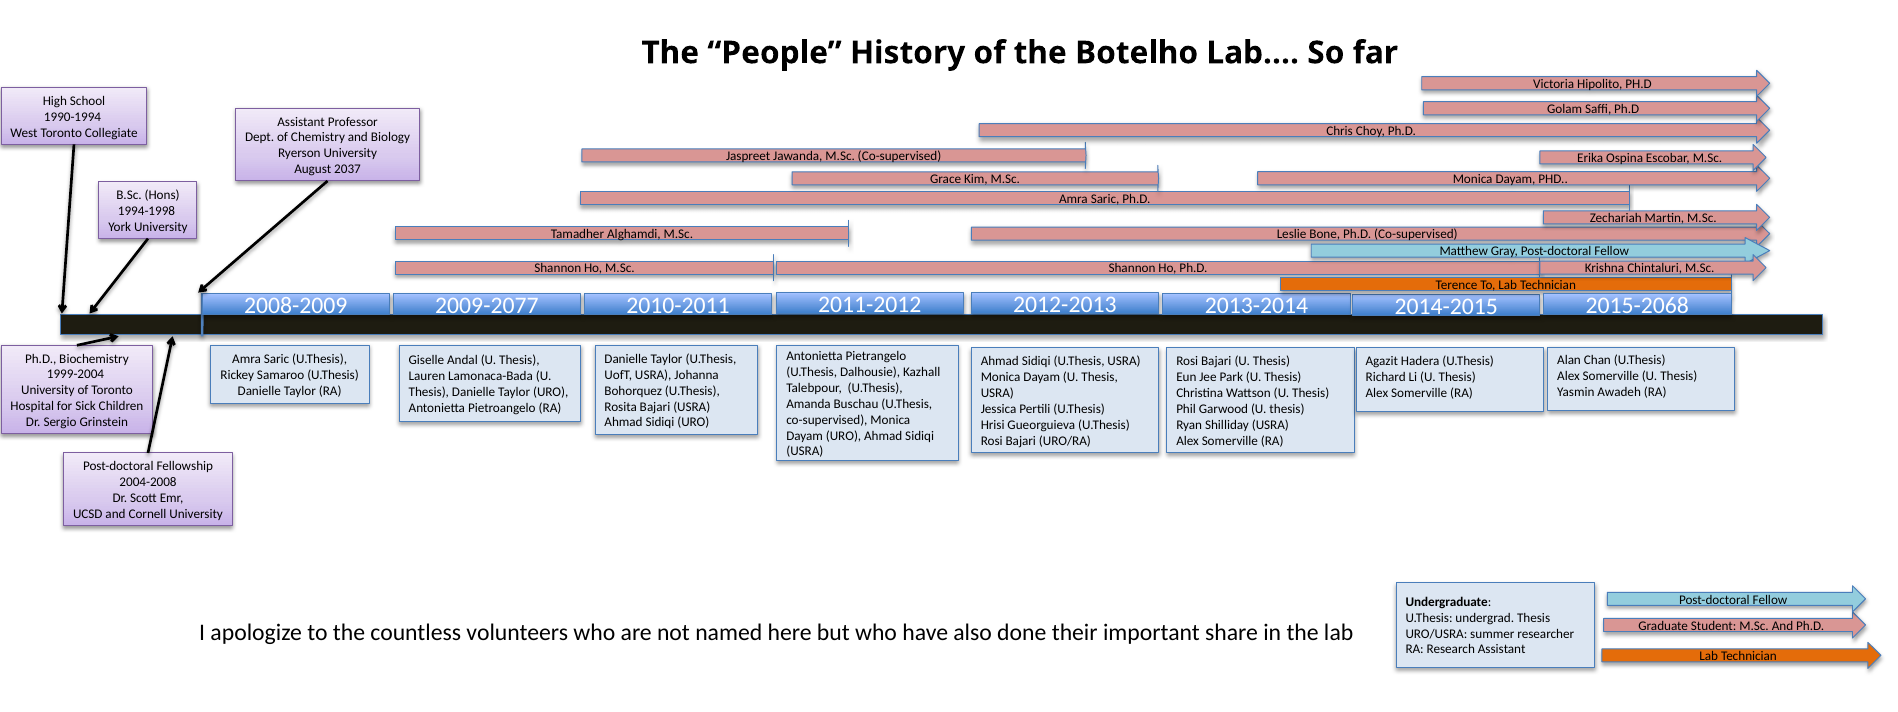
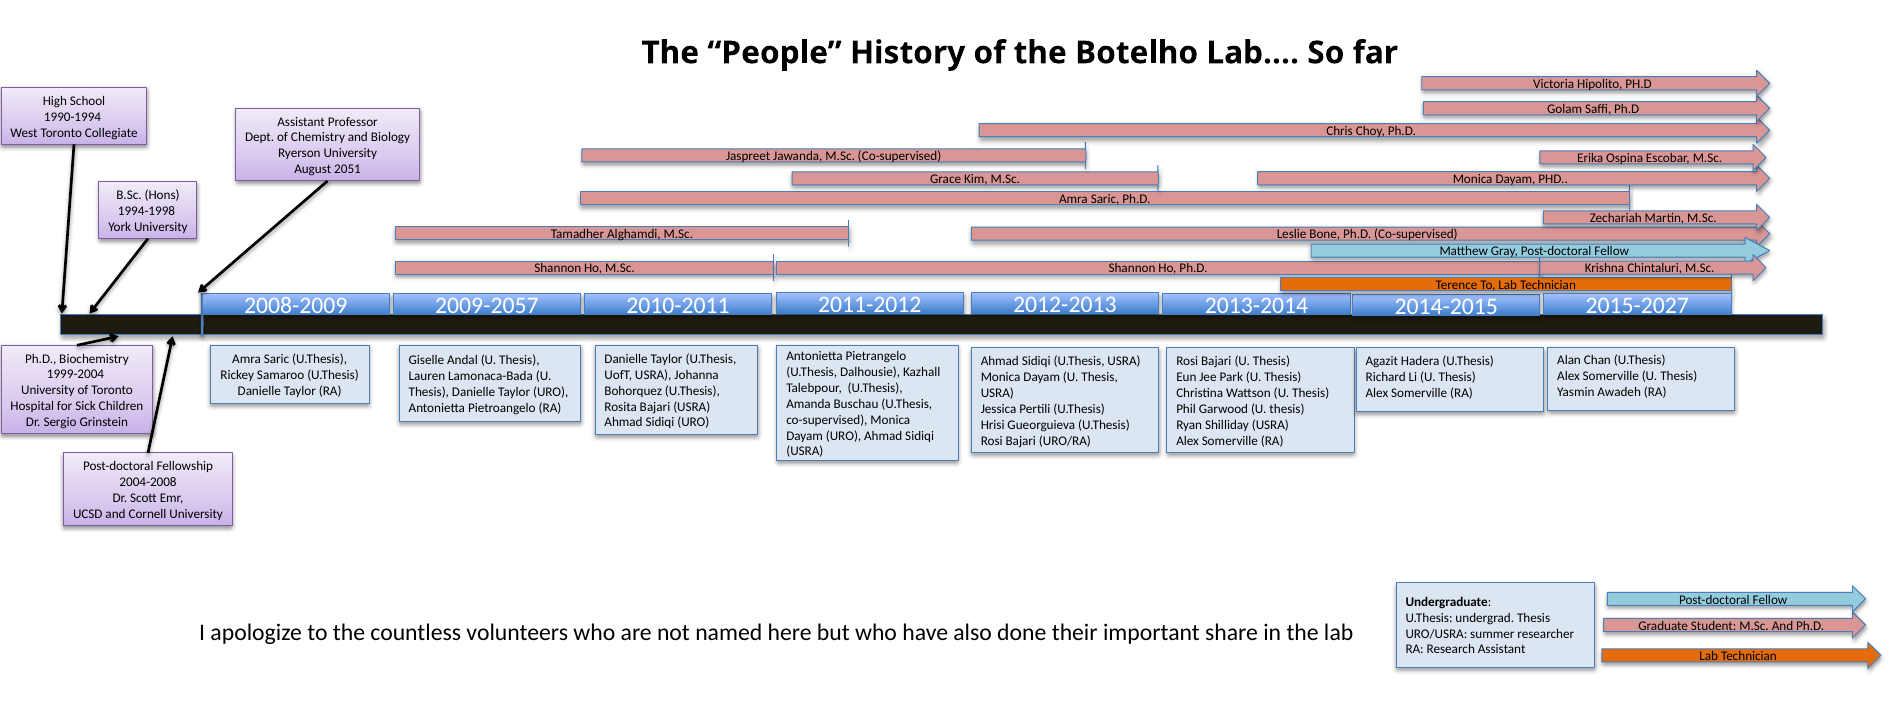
2037: 2037 -> 2051 (348, 169)
2009-2077: 2009-2077 -> 2009-2057 (487, 306)
2015-2068: 2015-2068 -> 2015-2027 (1637, 306)
